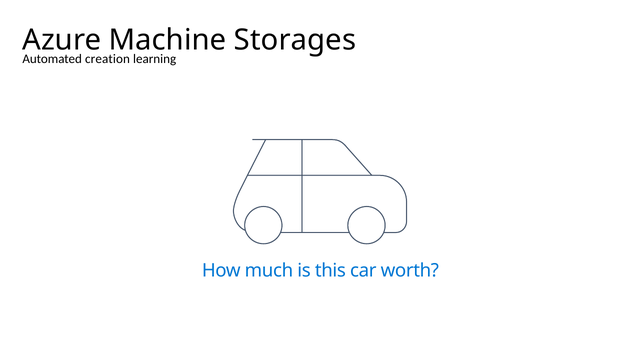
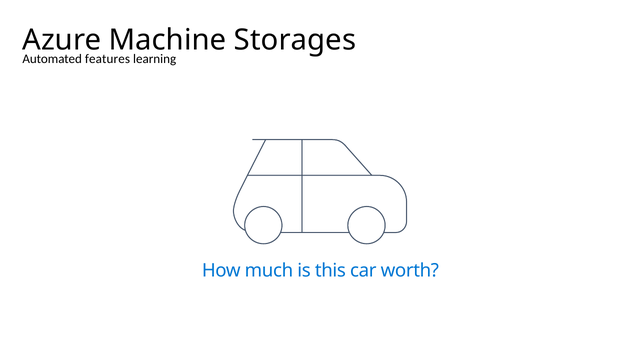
creation: creation -> features (107, 59)
